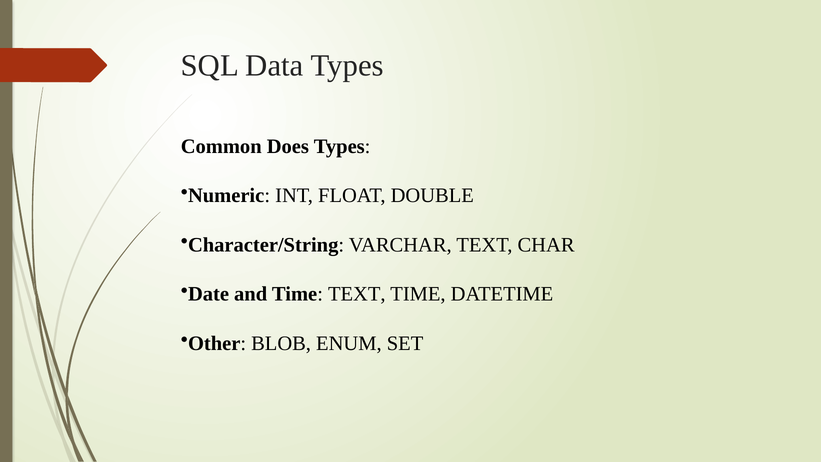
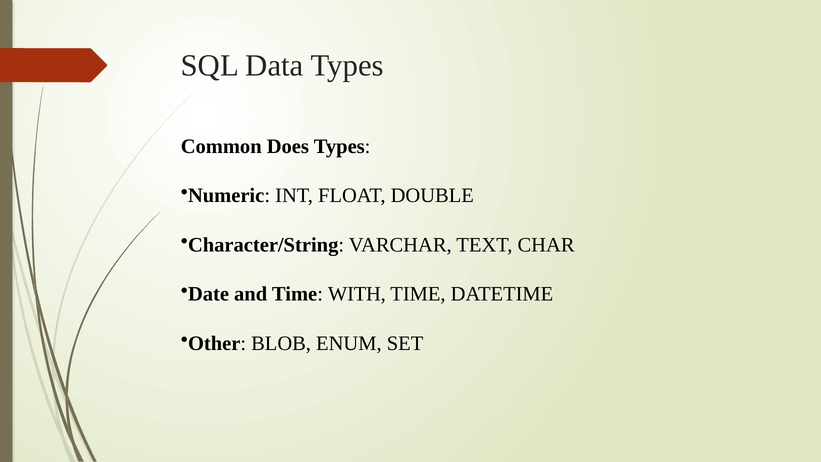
Time TEXT: TEXT -> WITH (357, 294)
